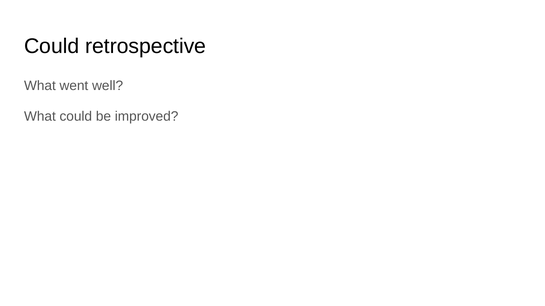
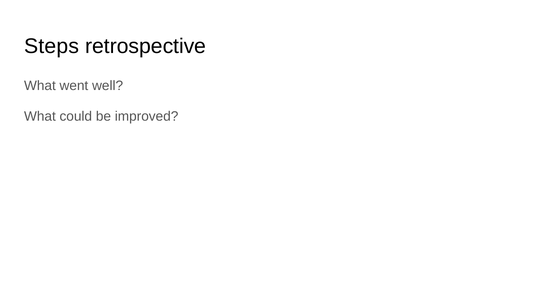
Could: Could -> Steps (52, 46)
